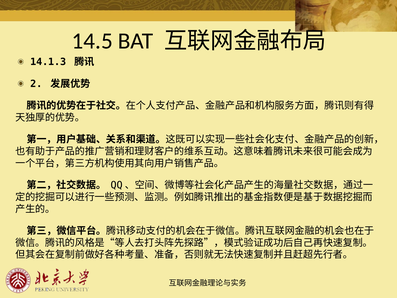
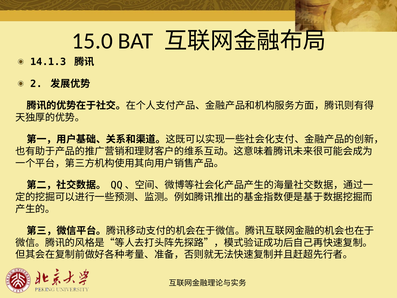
14.5: 14.5 -> 15.0 (92, 41)
